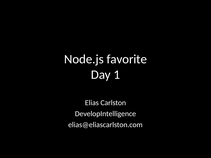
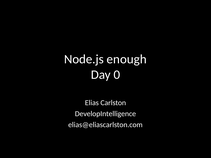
favorite: favorite -> enough (127, 59)
1: 1 -> 0 (117, 75)
